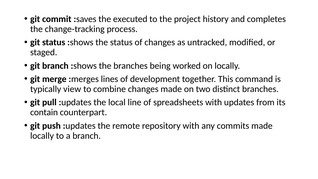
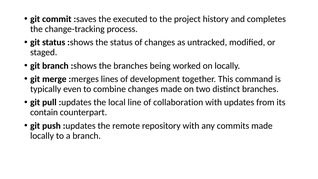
view: view -> even (72, 89)
spreadsheets: spreadsheets -> collaboration (178, 102)
